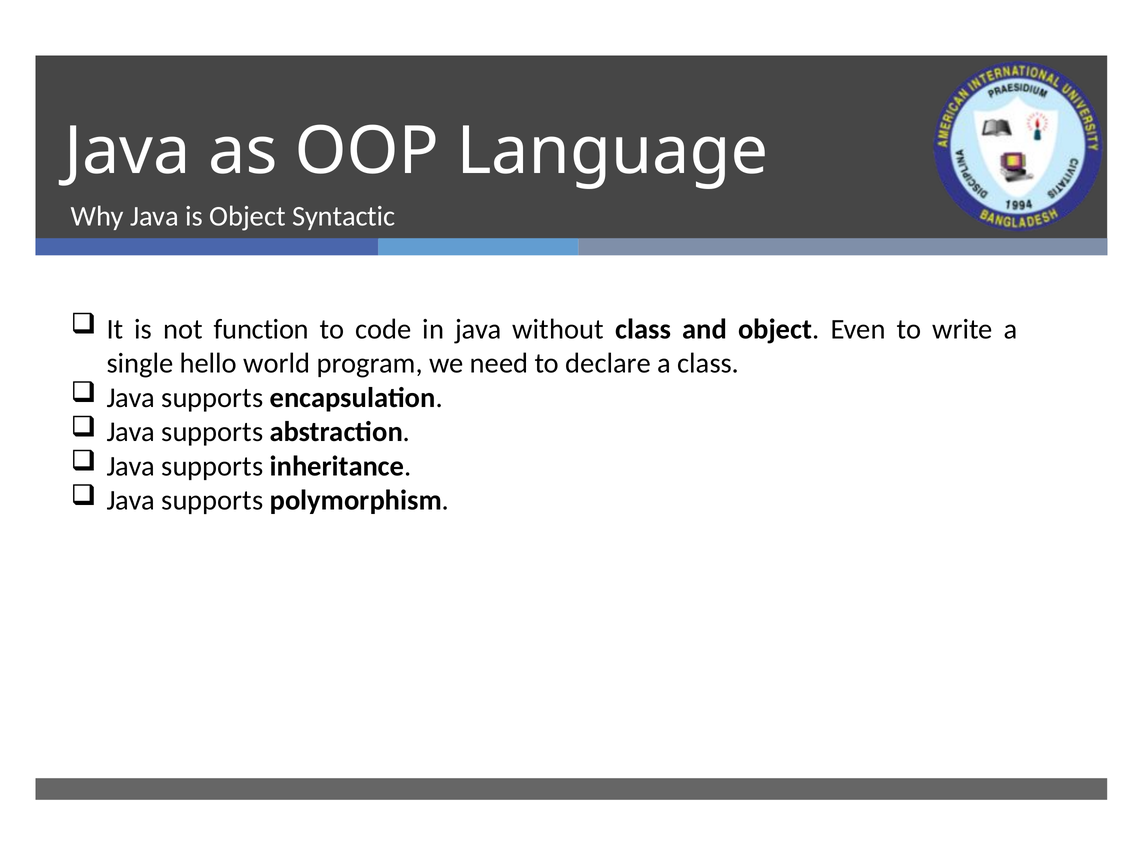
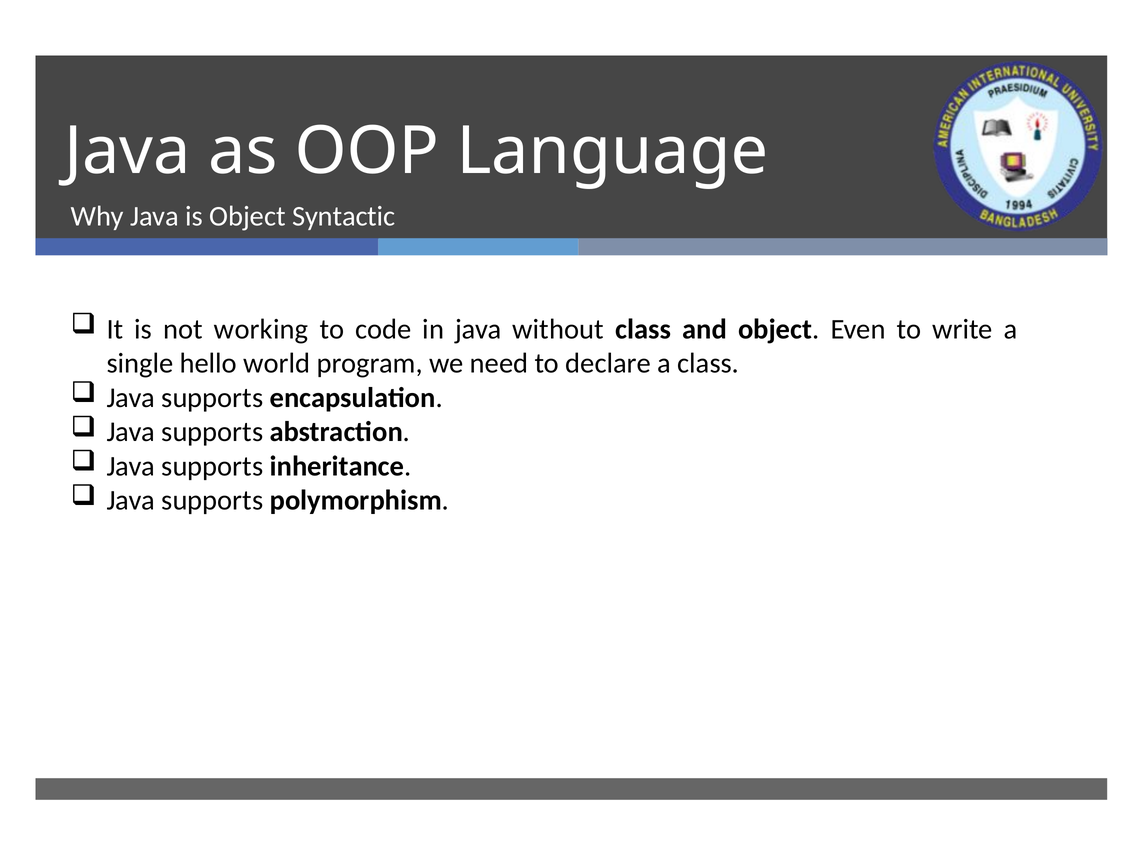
function: function -> working (261, 329)
